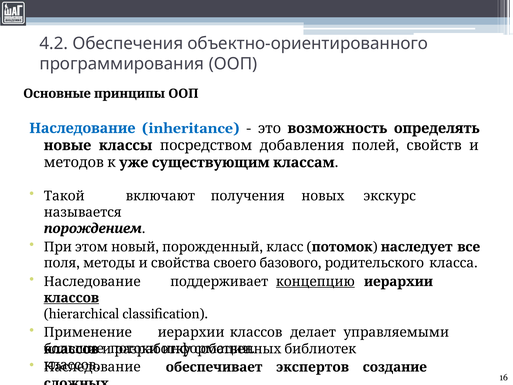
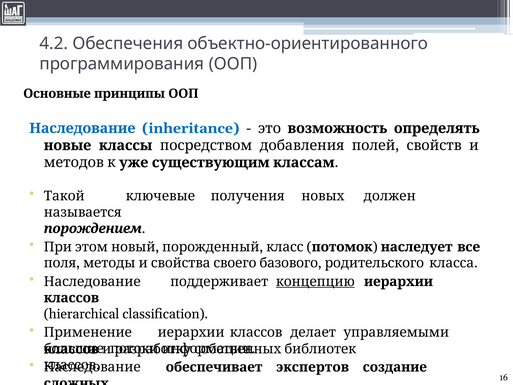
включают: включают -> ключевые (160, 196)
экскурс: экскурс -> должен (390, 196)
классов underline: present -> none (71, 298)
